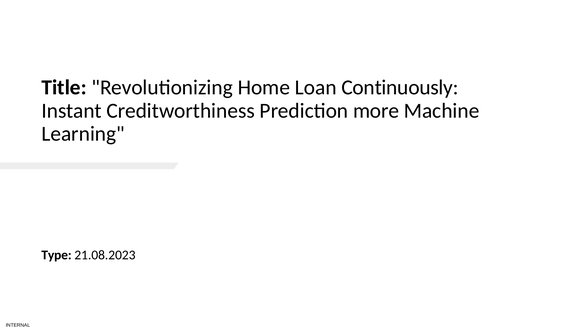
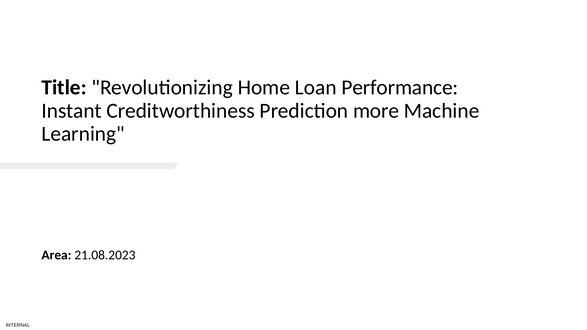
Continuously: Continuously -> Performance (400, 88)
Type: Type -> Area (56, 255)
